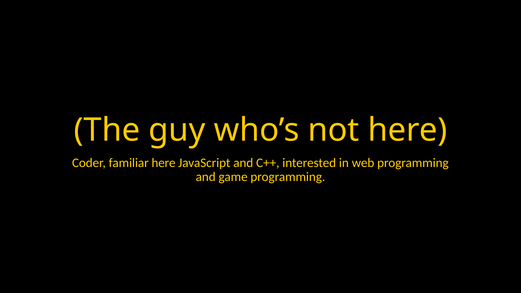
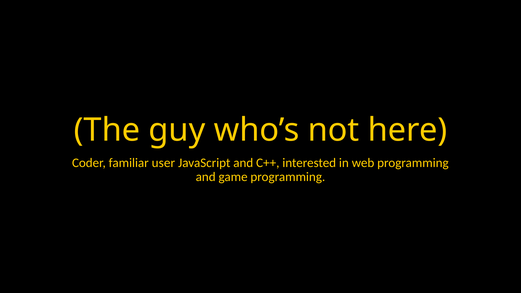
familiar here: here -> user (163, 163)
